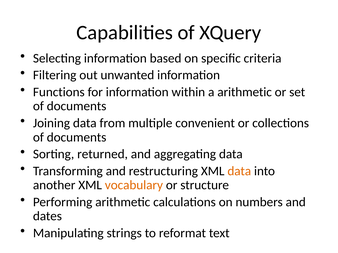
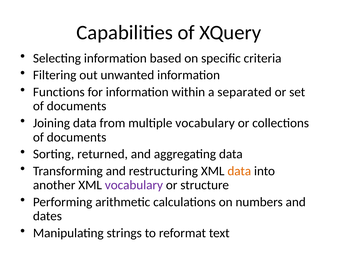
a arithmetic: arithmetic -> separated (245, 92)
multiple convenient: convenient -> vocabulary (205, 123)
vocabulary colour: orange -> purple (134, 185)
